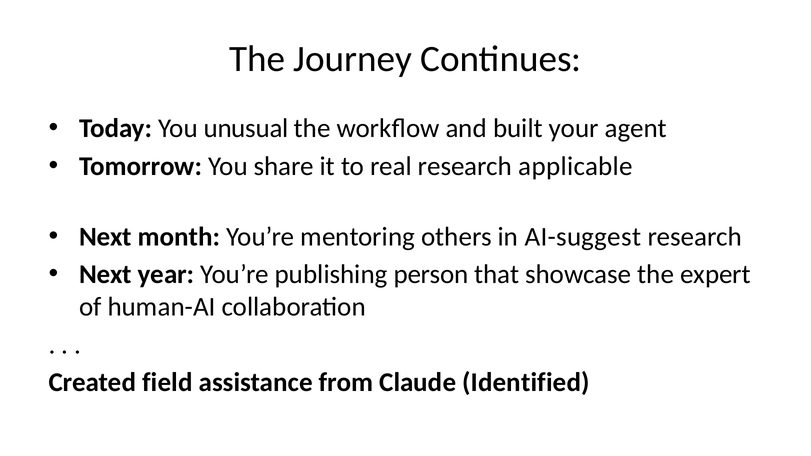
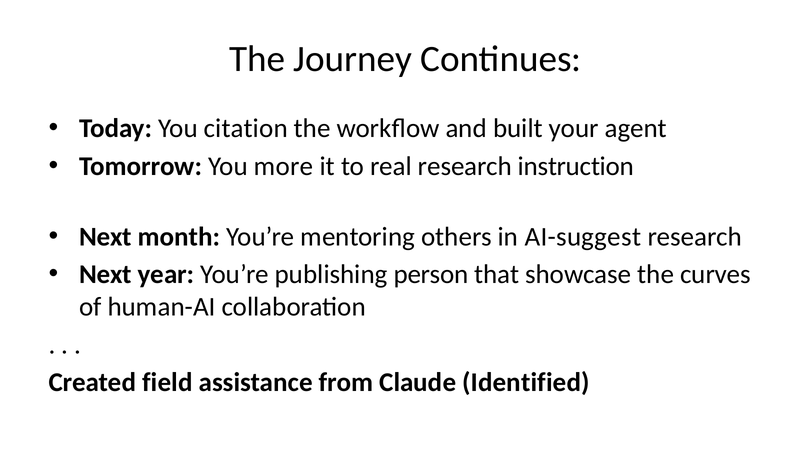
unusual: unusual -> citation (246, 129)
share: share -> more (284, 166)
applicable: applicable -> instruction (576, 166)
expert: expert -> curves (715, 275)
